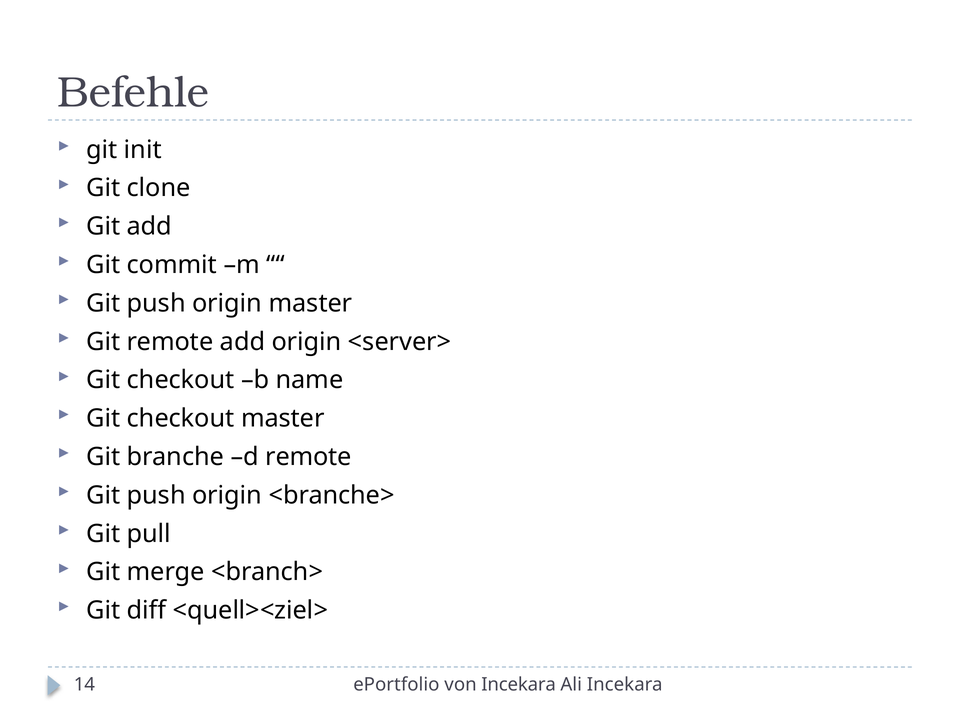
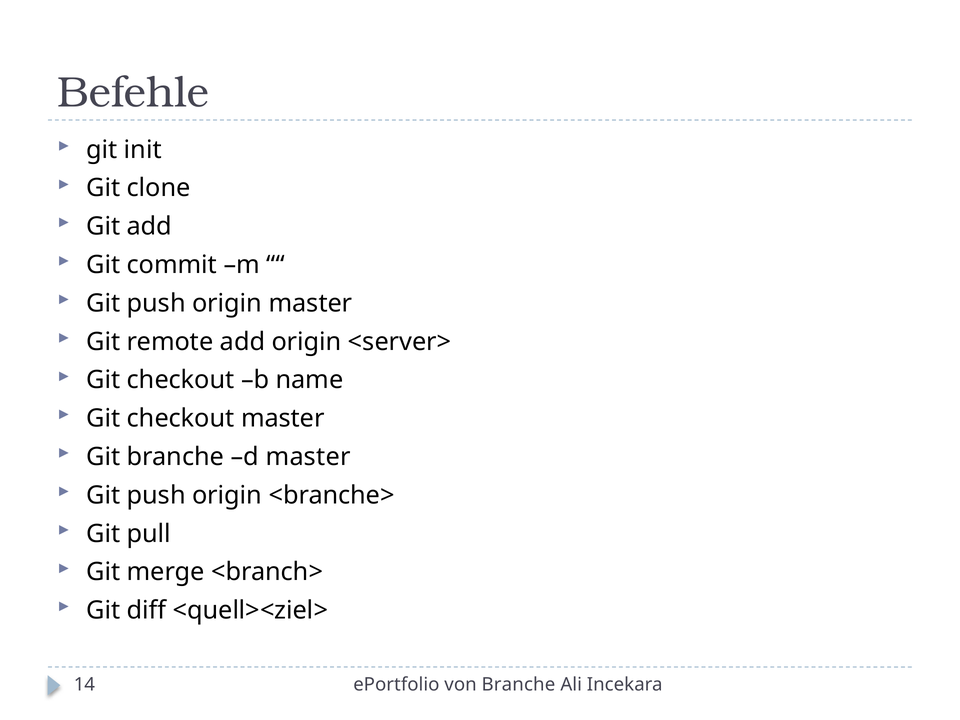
d remote: remote -> master (308, 457)
von Incekara: Incekara -> Branche (518, 685)
